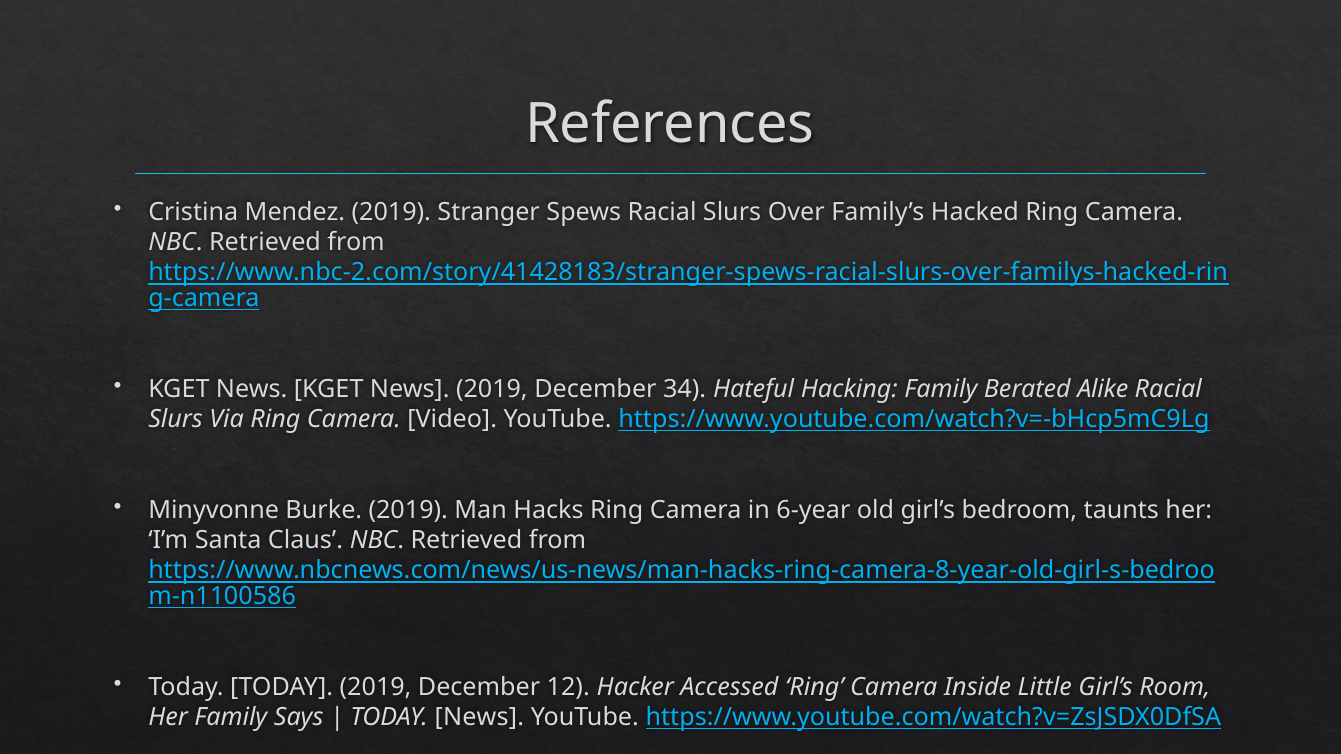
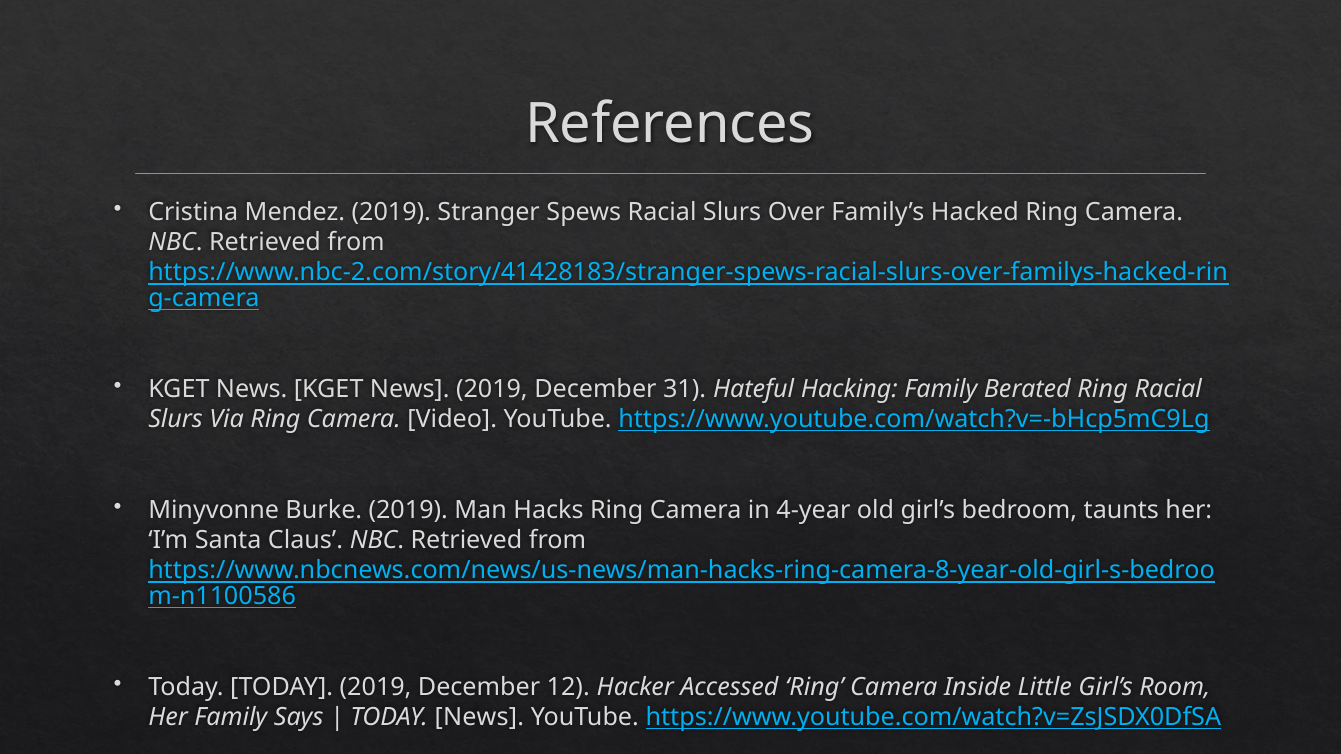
34: 34 -> 31 (685, 389)
Berated Alike: Alike -> Ring (1103, 389)
6-year: 6-year -> 4-year (813, 511)
